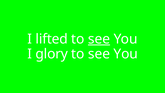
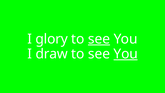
lifted: lifted -> glory (52, 39)
glory: glory -> draw (52, 54)
You underline: none -> present (126, 54)
